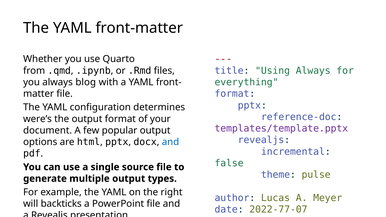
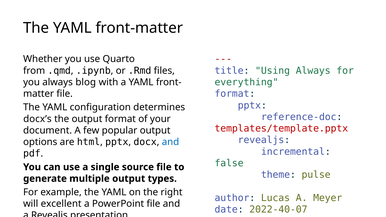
were’s: were’s -> docx’s (37, 119)
templates/template.pptx colour: purple -> red (281, 129)
backticks: backticks -> excellent (61, 204)
2022-77-07: 2022-77-07 -> 2022-40-07 (278, 210)
